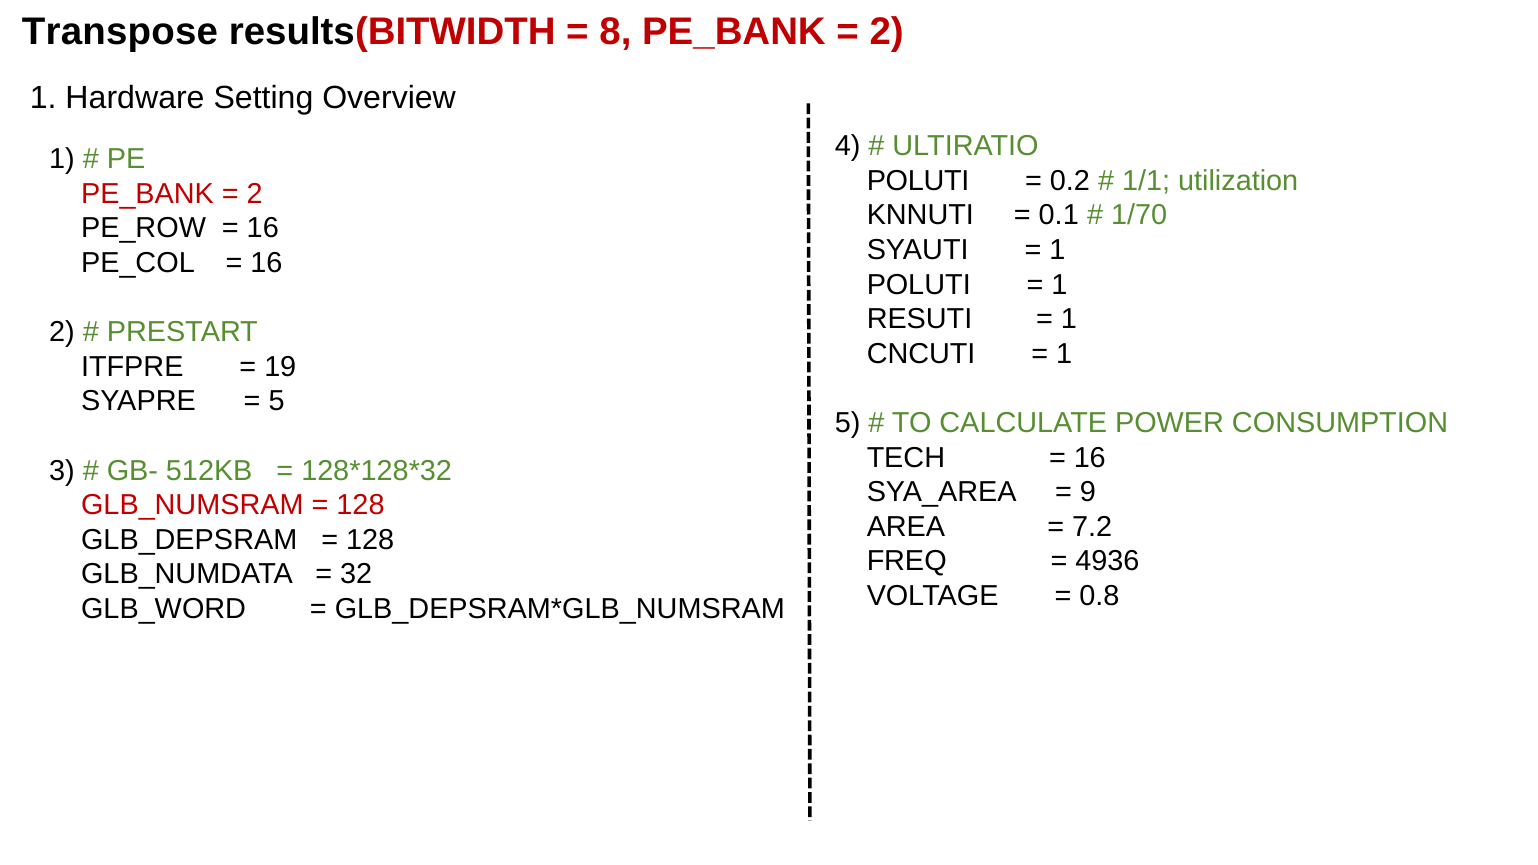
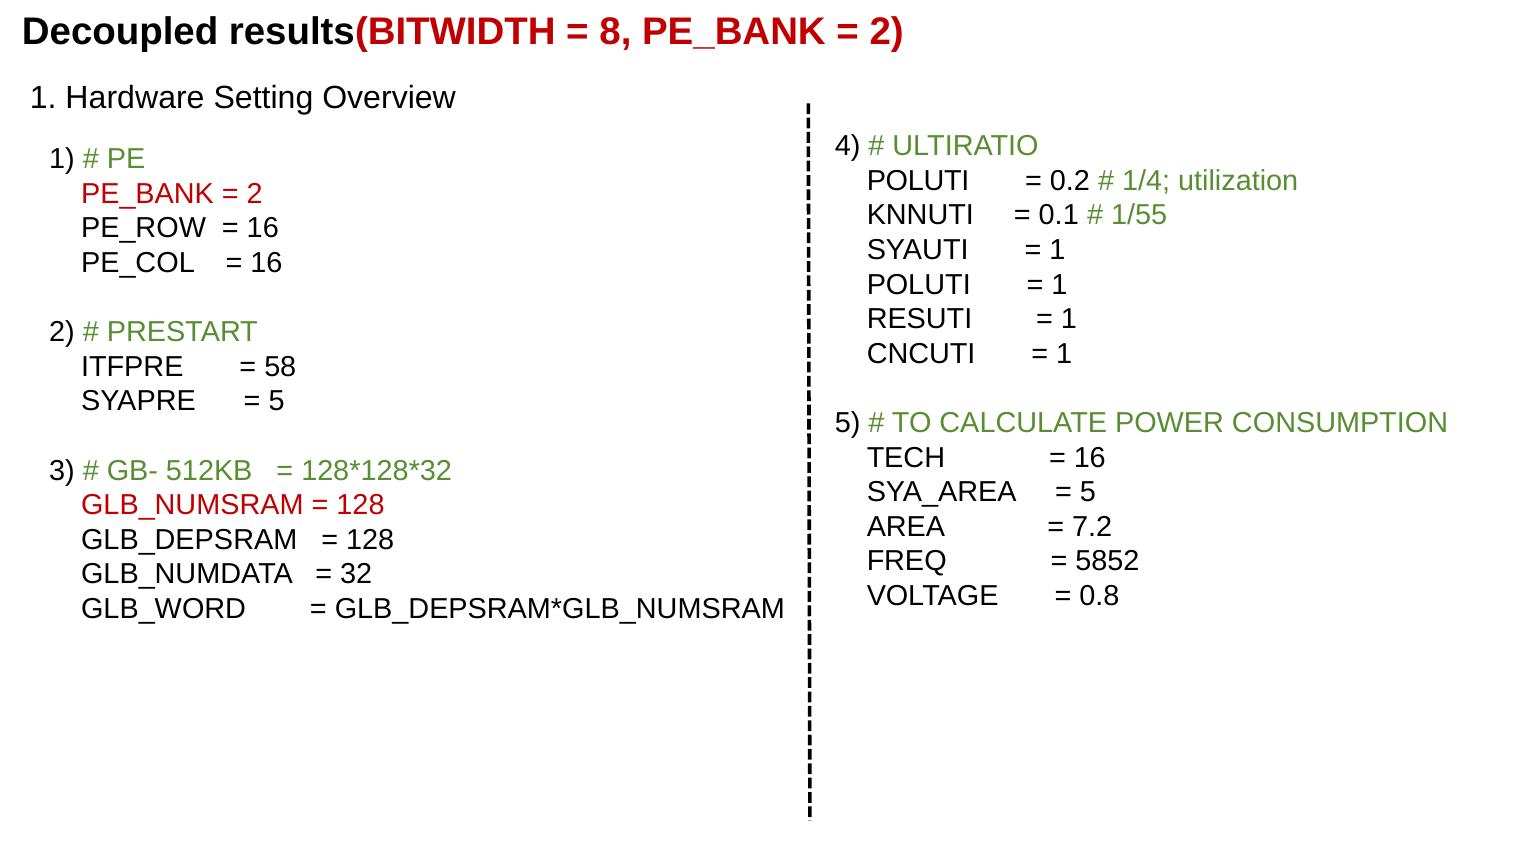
Transpose: Transpose -> Decoupled (120, 31)
1/1: 1/1 -> 1/4 (1146, 181)
1/70: 1/70 -> 1/55 (1139, 215)
19: 19 -> 58 (280, 367)
9: 9 -> 5 (1088, 492)
4936: 4936 -> 5852 (1107, 562)
